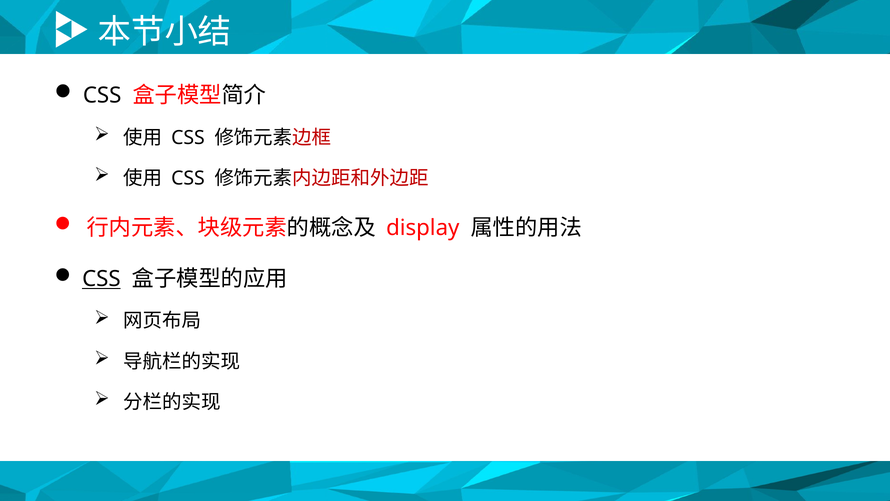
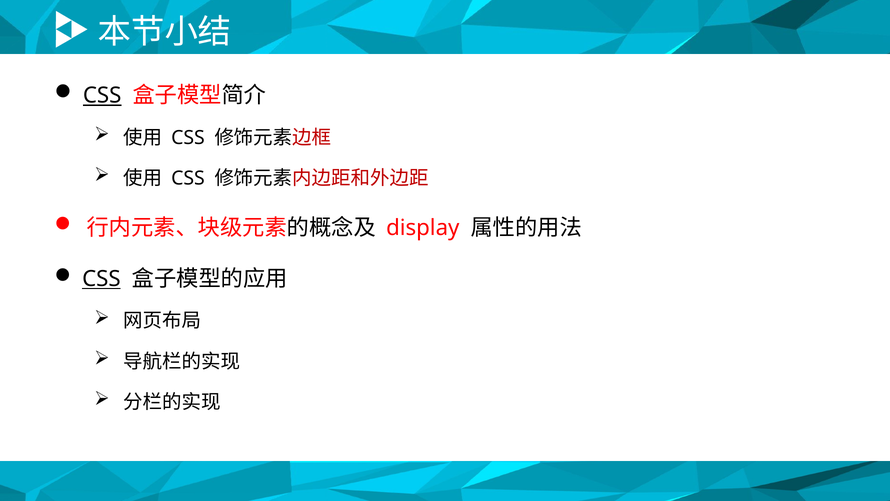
CSS underline: none -> present (102, 96)
